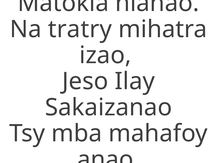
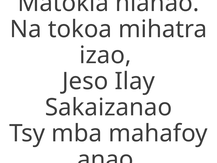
tratry: tratry -> tokoa (80, 29)
